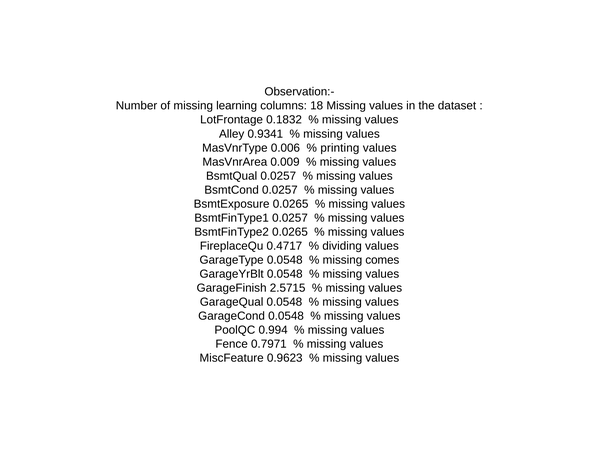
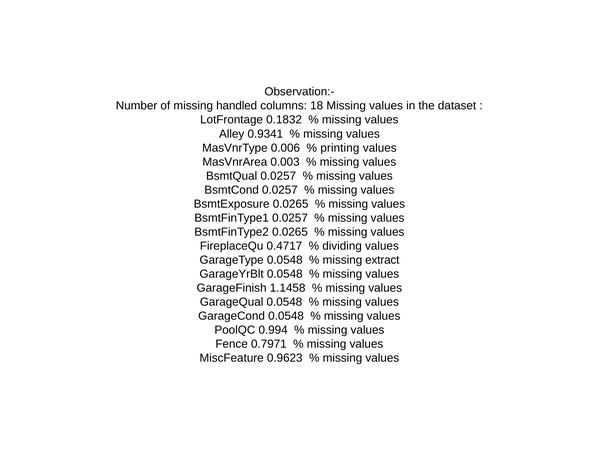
learning: learning -> handled (237, 106)
0.009: 0.009 -> 0.003 (285, 162)
comes: comes -> extract (382, 259)
2.5715: 2.5715 -> 1.1458 (288, 287)
